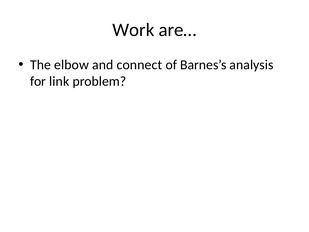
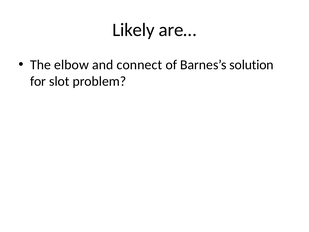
Work: Work -> Likely (133, 30)
analysis: analysis -> solution (252, 65)
link: link -> slot (59, 81)
